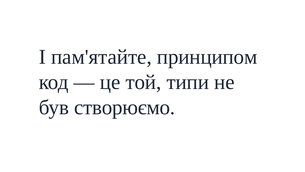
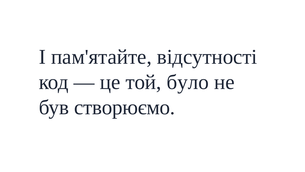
принципом: принципом -> відсутності (207, 57)
типи: типи -> було (188, 82)
